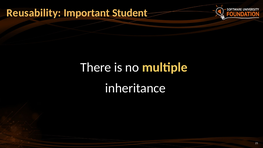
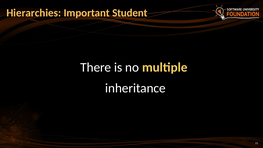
Reusability: Reusability -> Hierarchies (34, 13)
